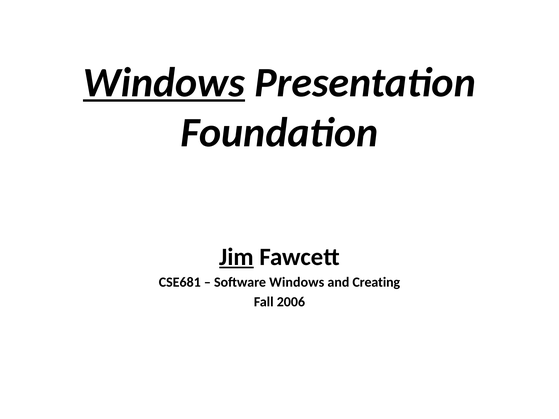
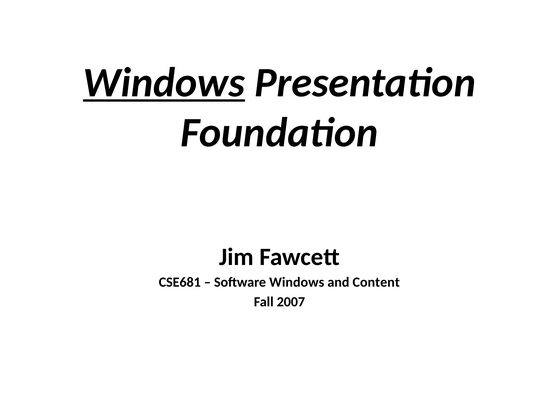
Jim underline: present -> none (237, 257)
Creating: Creating -> Content (376, 282)
2006: 2006 -> 2007 (291, 302)
